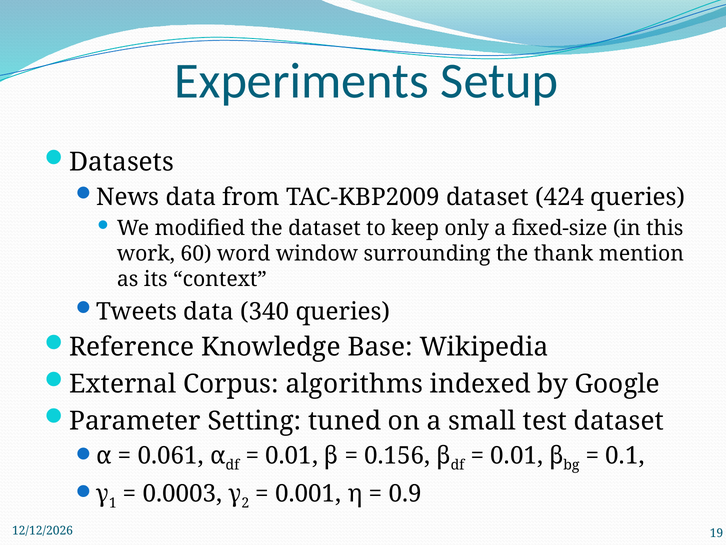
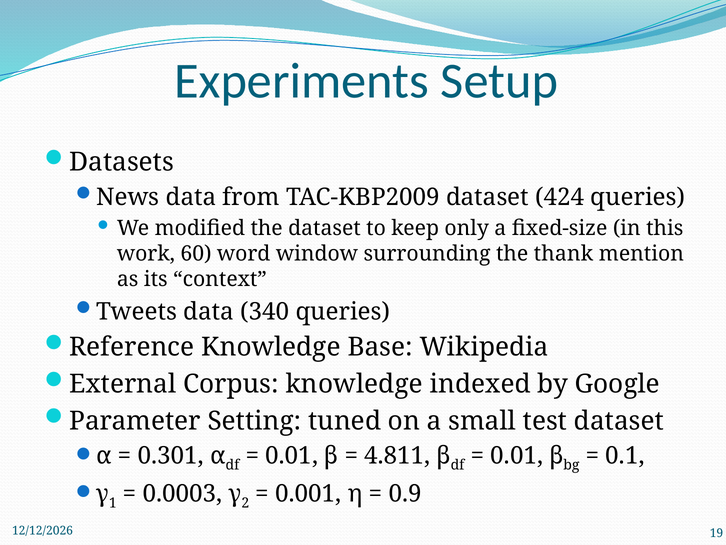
Corpus algorithms: algorithms -> knowledge (354, 384)
0.061: 0.061 -> 0.301 (171, 455)
0.156: 0.156 -> 4.811 (397, 455)
